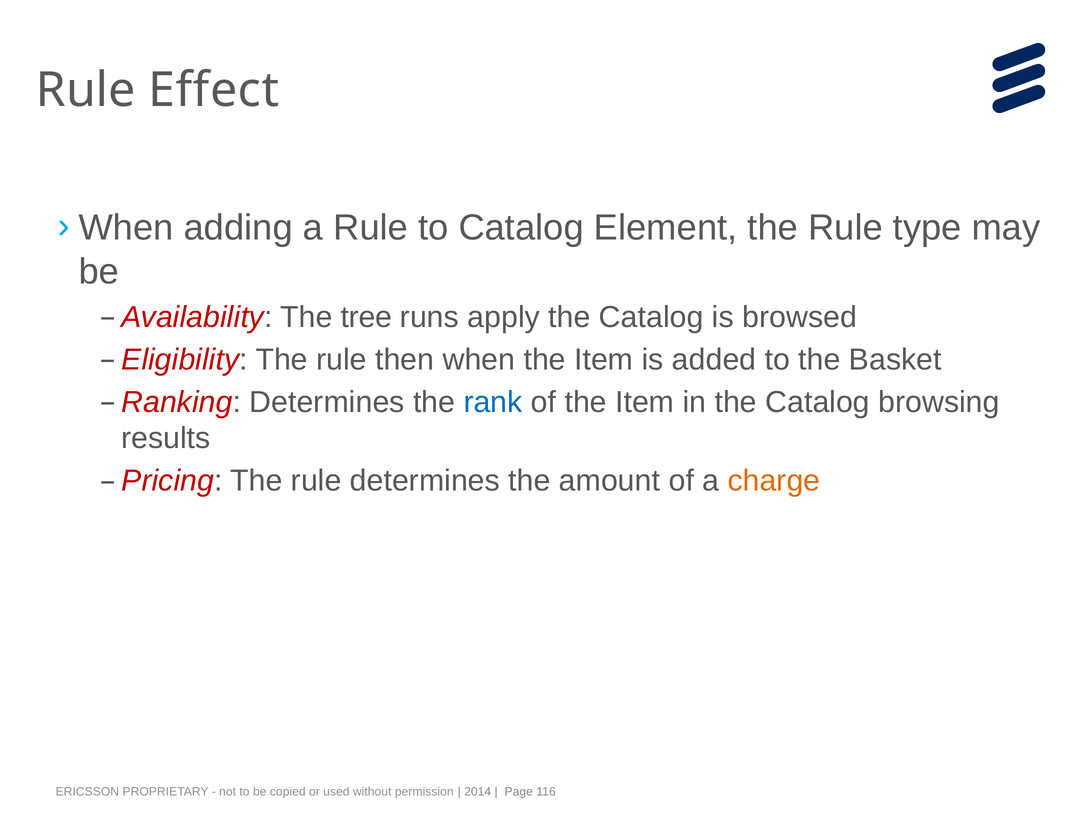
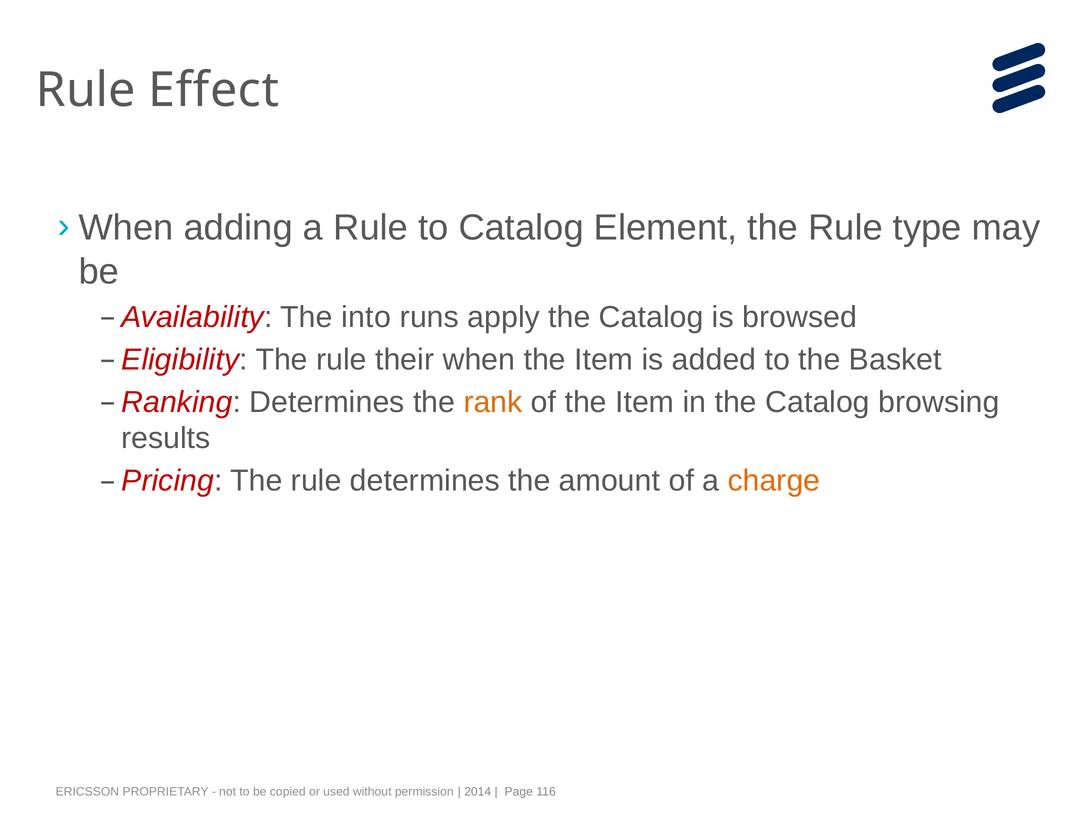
tree: tree -> into (366, 317)
then: then -> their (405, 360)
rank colour: blue -> orange (493, 402)
